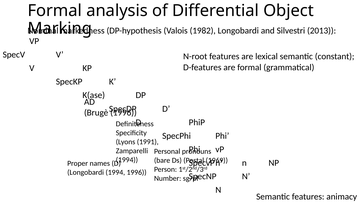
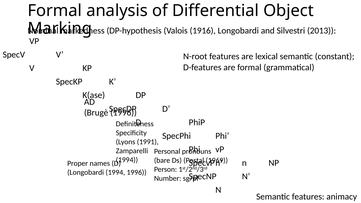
1982: 1982 -> 1916 (203, 31)
